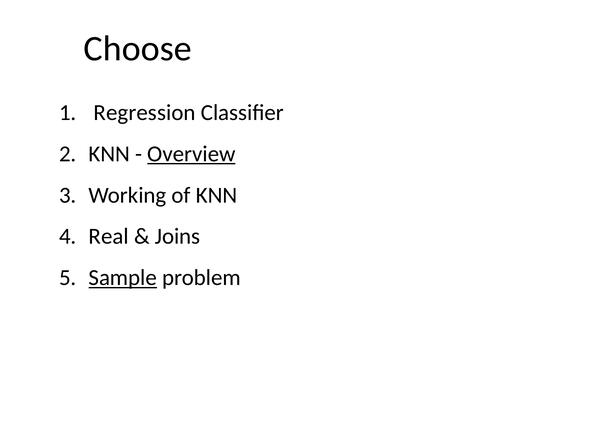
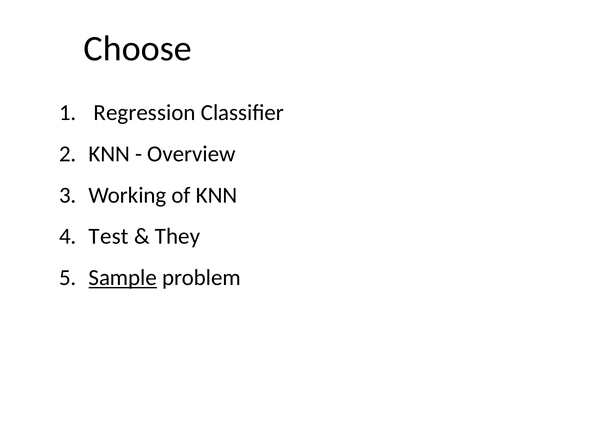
Overview underline: present -> none (191, 154)
Real: Real -> Test (109, 237)
Joins: Joins -> They (178, 237)
